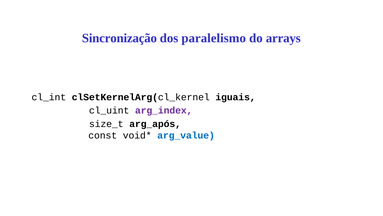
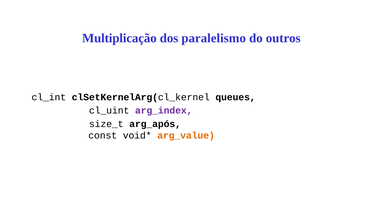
Sincronização: Sincronização -> Multiplicação (119, 38)
arrays: arrays -> outros (283, 38)
iguais: iguais -> queues (236, 97)
arg_value colour: blue -> orange (186, 135)
